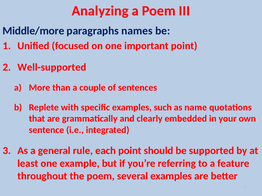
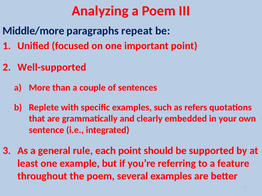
names: names -> repeat (137, 31)
name: name -> refers (196, 108)
